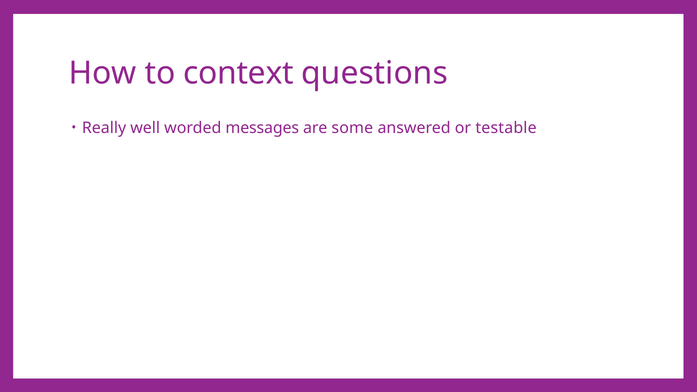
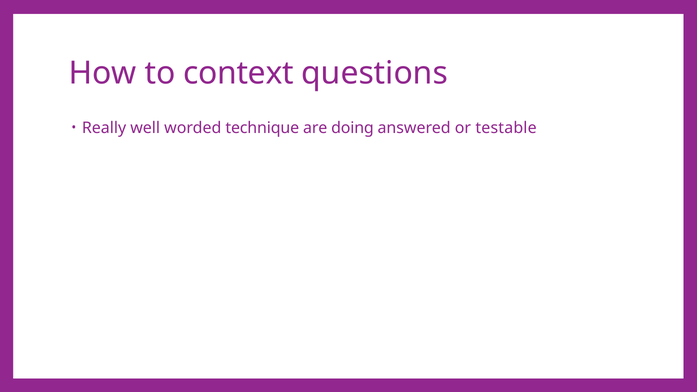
messages: messages -> technique (262, 128)
some: some -> doing (352, 128)
